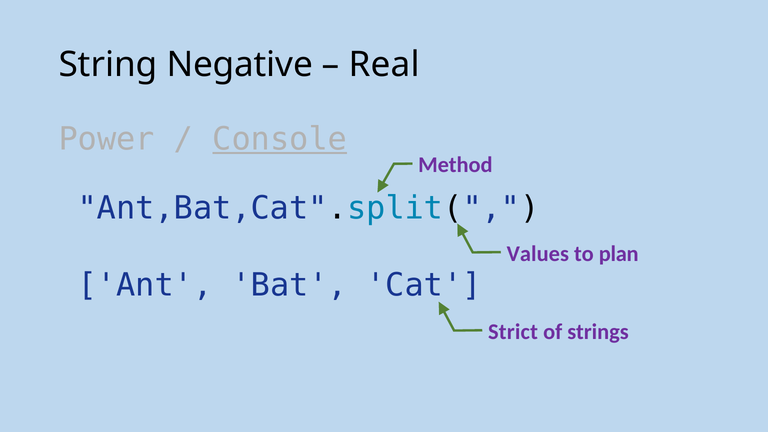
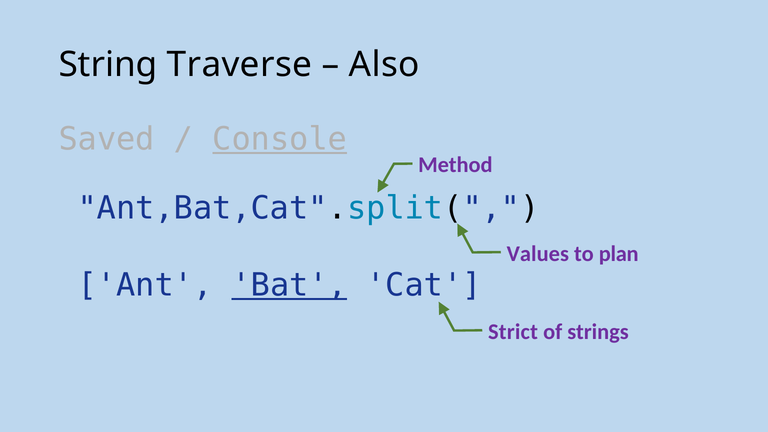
Negative: Negative -> Traverse (240, 65)
Real: Real -> Also (384, 65)
Power: Power -> Saved (107, 139)
Bat underline: none -> present (289, 285)
